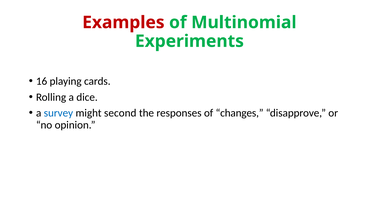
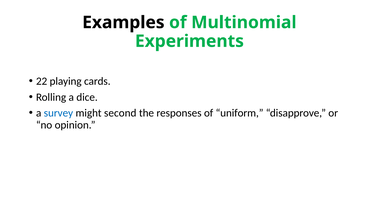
Examples colour: red -> black (123, 22)
16: 16 -> 22 (42, 81)
changes: changes -> uniform (240, 113)
